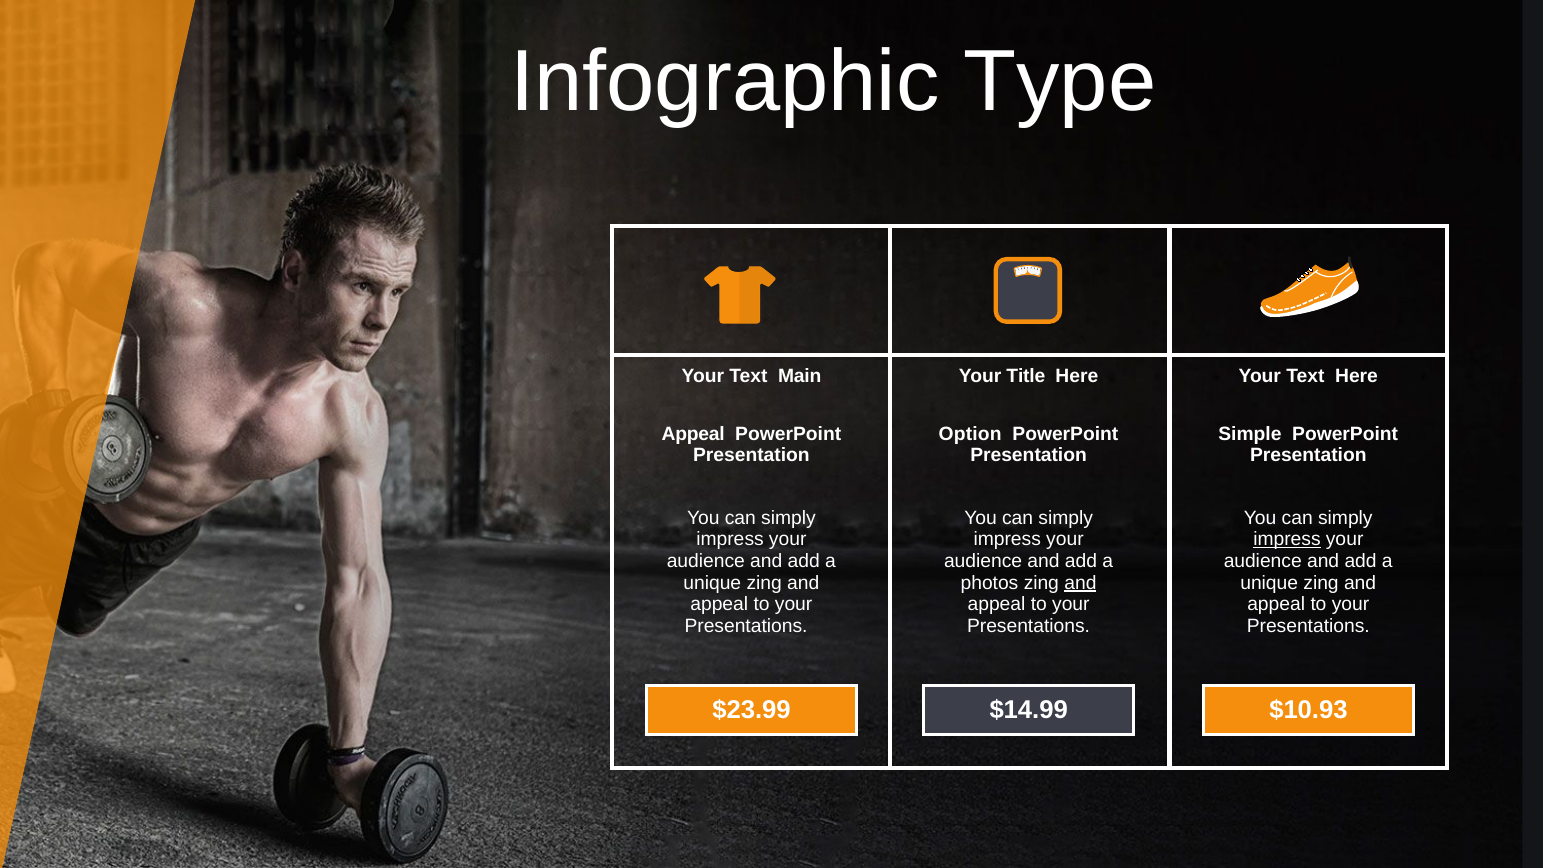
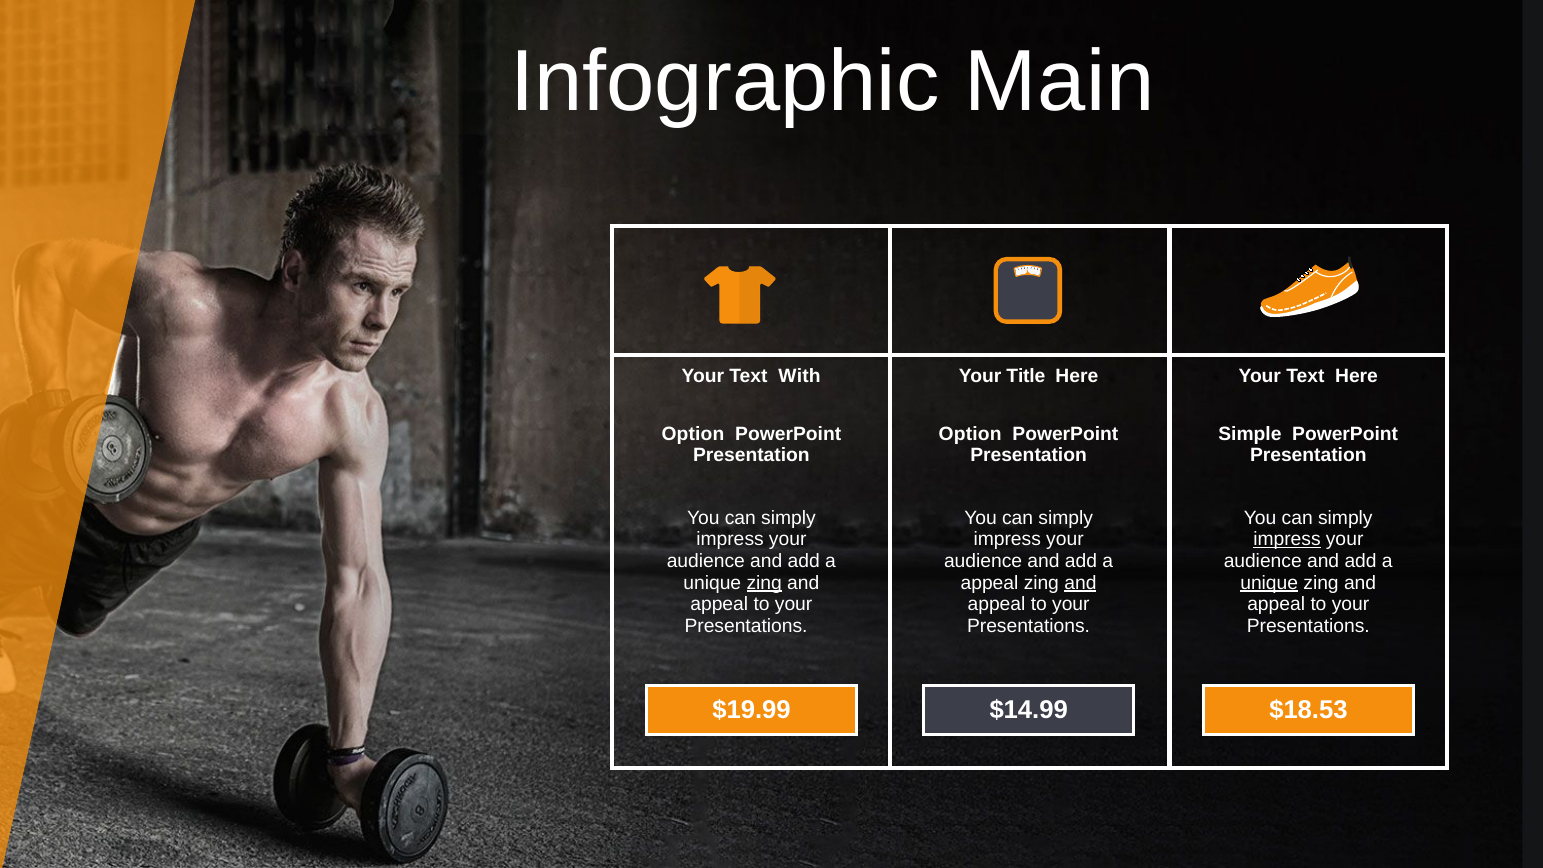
Type: Type -> Main (1059, 82)
Main: Main -> With (800, 376)
Appeal: Appeal -> Option (693, 434)
zing underline: none -> present (764, 583)
photos: photos -> appeal (990, 583)
unique underline: none -> present (1269, 583)
$23.99: $23.99 -> $19.99 (752, 710)
$10.93: $10.93 -> $18.53 (1308, 710)
